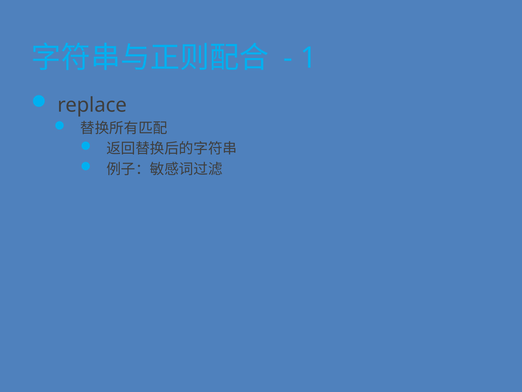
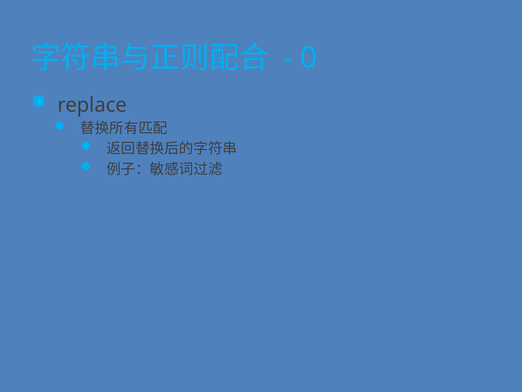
1: 1 -> 0 (309, 58)
